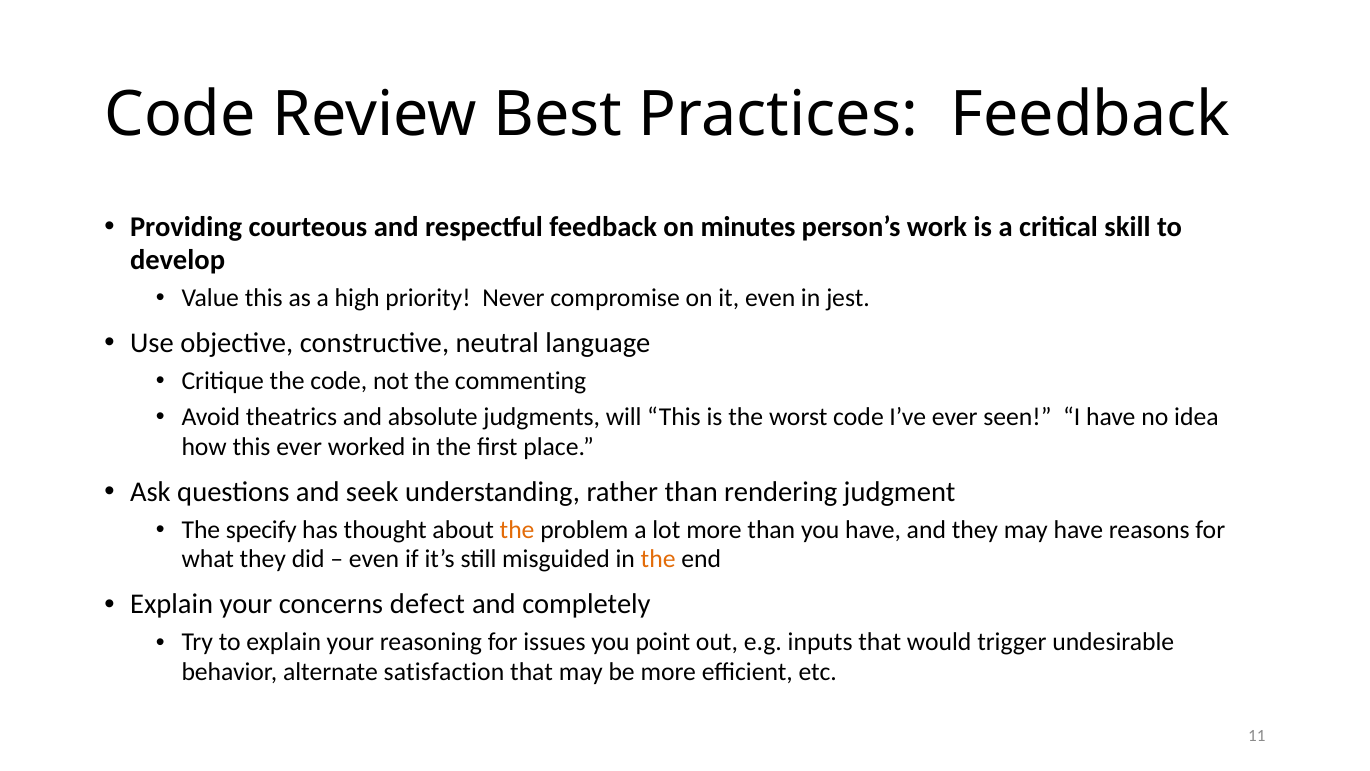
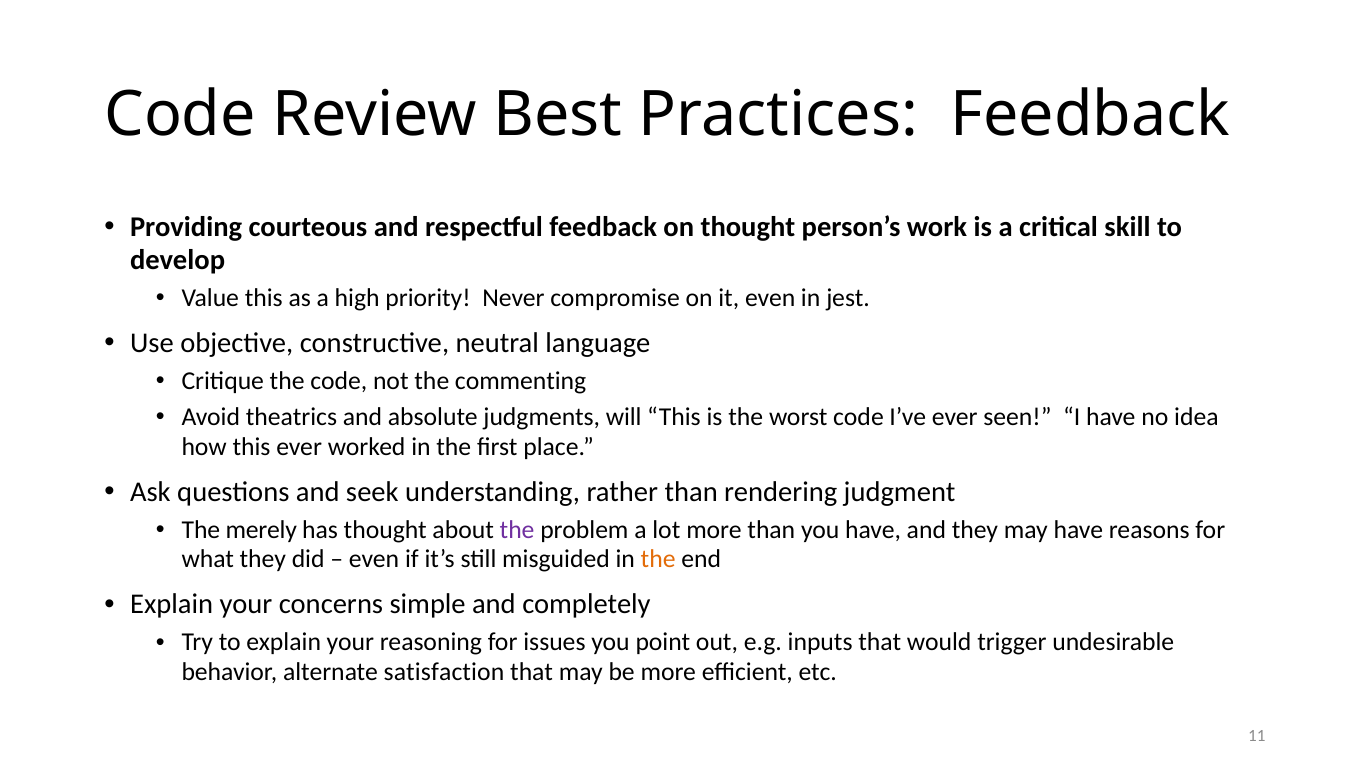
on minutes: minutes -> thought (748, 227)
specify: specify -> merely (261, 530)
the colour: orange -> purple (517, 530)
defect: defect -> simple (428, 604)
